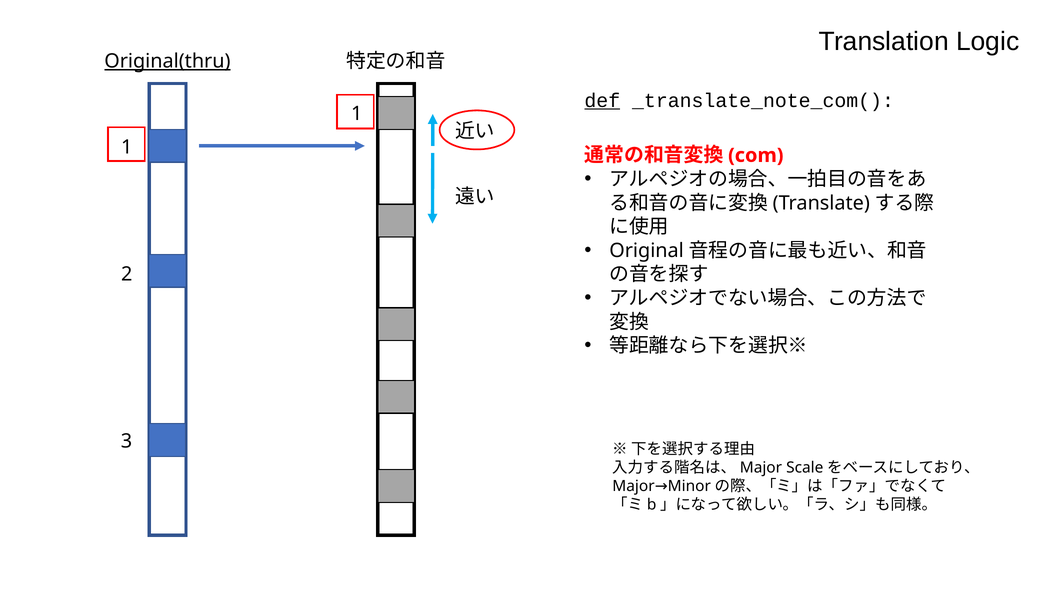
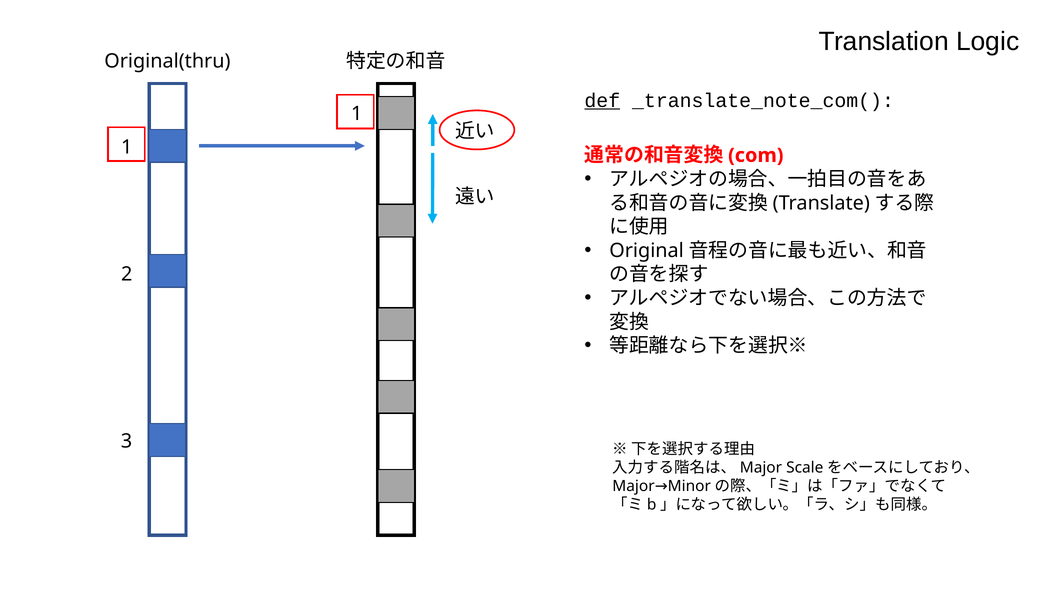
Original(thru underline: present -> none (167, 61)
